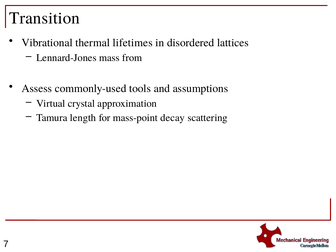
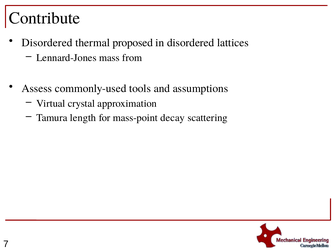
Transition: Transition -> Contribute (45, 18)
Vibrational: Vibrational -> Disordered (47, 43)
lifetimes: lifetimes -> proposed (133, 43)
